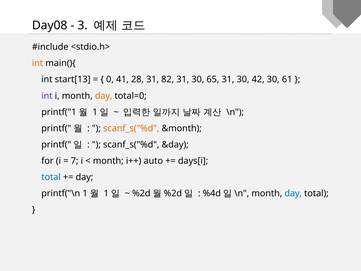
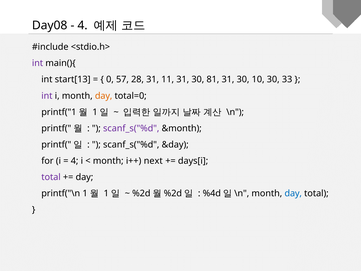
3: 3 -> 4 (83, 25)
int colour: orange -> purple (38, 63)
41: 41 -> 57 (122, 79)
82: 82 -> 11 (168, 79)
65: 65 -> 81 (213, 79)
42: 42 -> 10 (258, 79)
61: 61 -> 33 (287, 79)
scanf_s("%d colour: orange -> purple (131, 128)
7: 7 -> 4 (75, 161)
auto: auto -> next (153, 161)
total colour: blue -> purple (51, 177)
